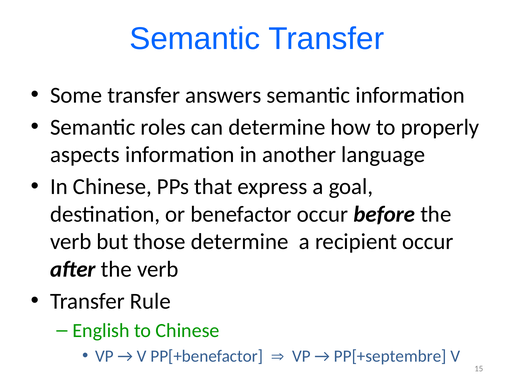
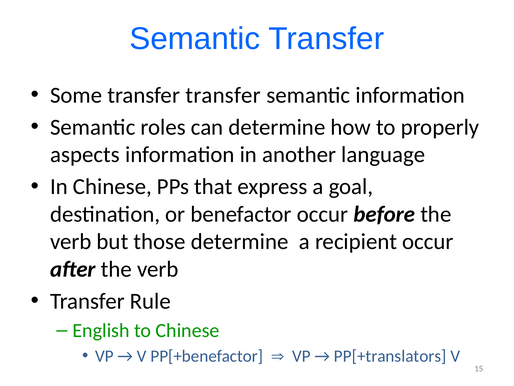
transfer answers: answers -> transfer (223, 95)
PP[+septembre: PP[+septembre -> PP[+translators (390, 356)
